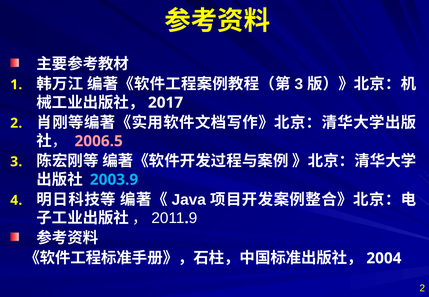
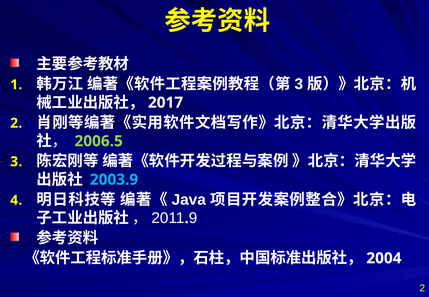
2006.5 colour: pink -> light green (99, 141)
